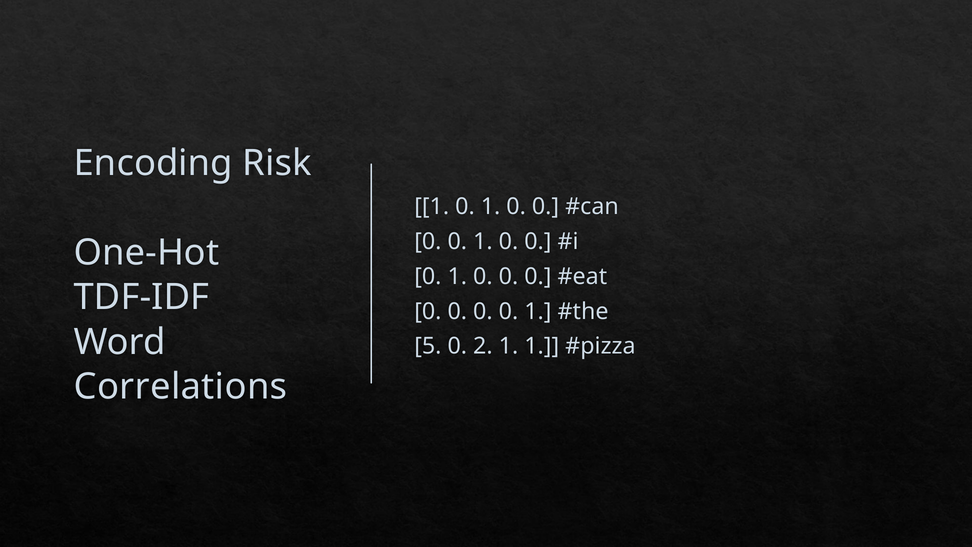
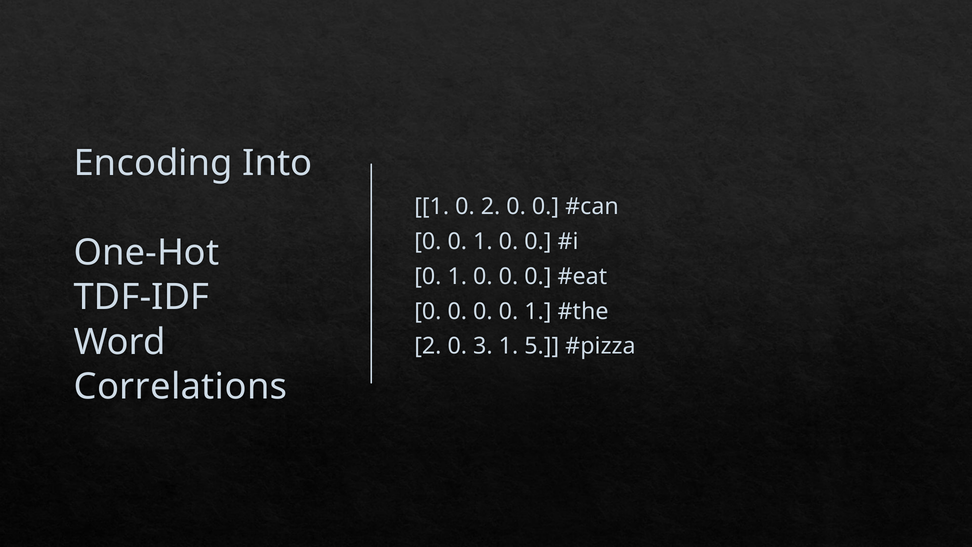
Risk: Risk -> Into (277, 163)
1 0 1: 1 -> 2 (491, 207)
5: 5 -> 2 (428, 346)
2: 2 -> 3 (483, 346)
1 1: 1 -> 5 (542, 346)
